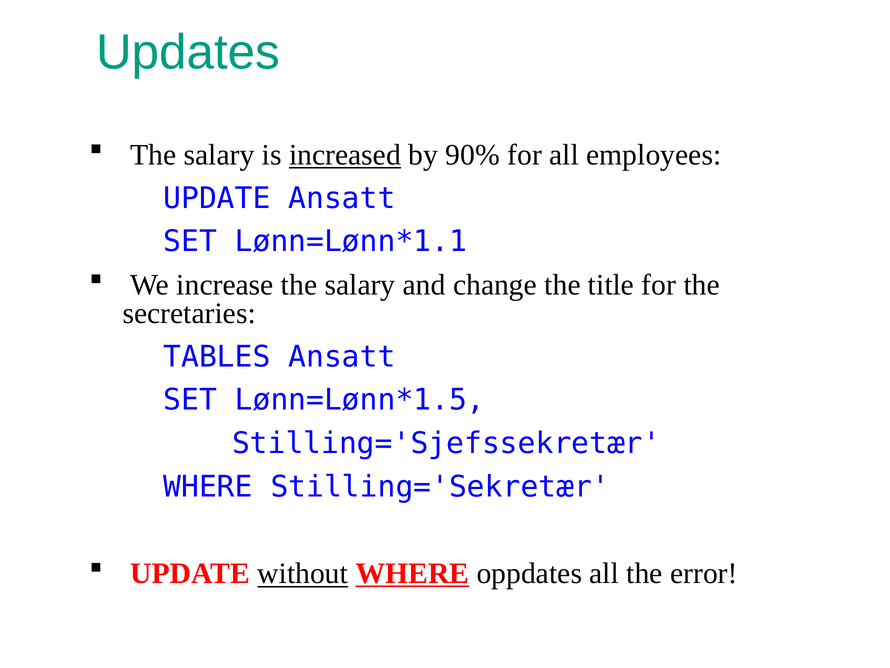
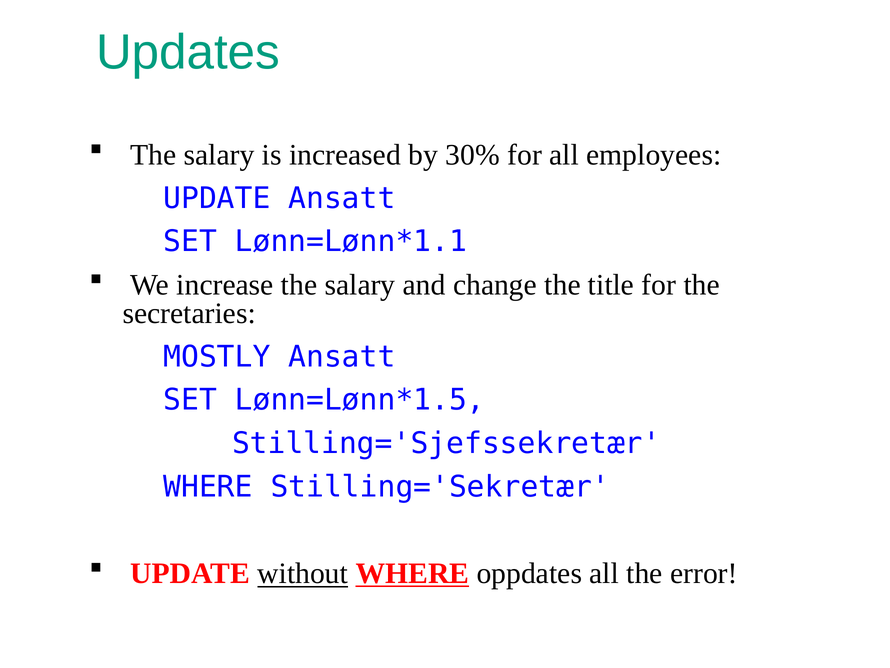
increased underline: present -> none (345, 155)
90%: 90% -> 30% (473, 155)
TABLES: TABLES -> MOSTLY (217, 357)
